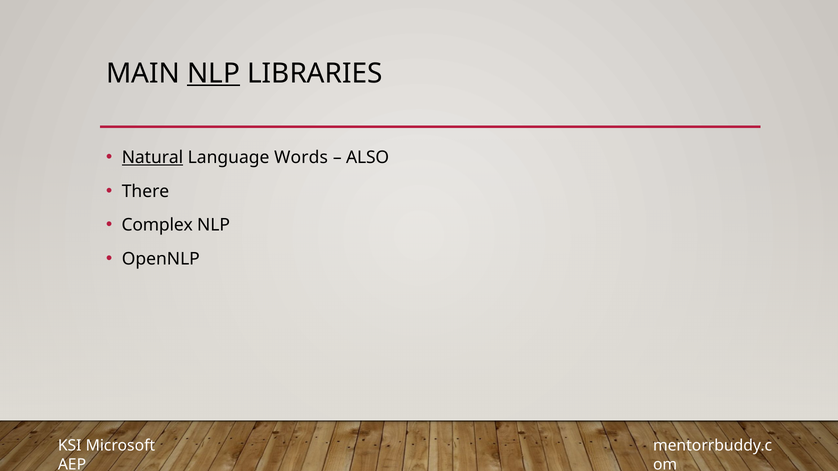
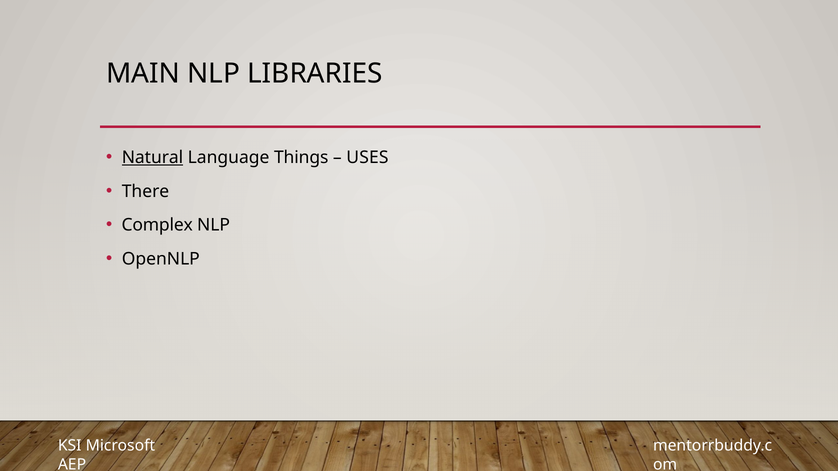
NLP underline: present -> none (214, 73)
Words: Words -> Things (301, 158)
ALSO: ALSO -> USES (367, 158)
